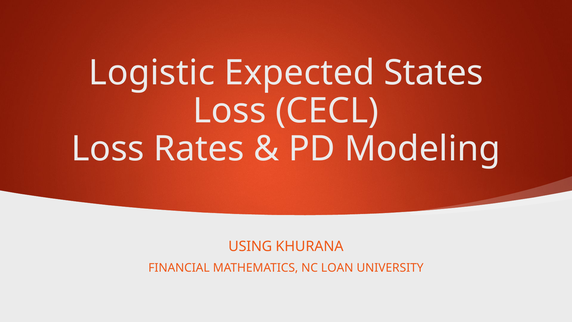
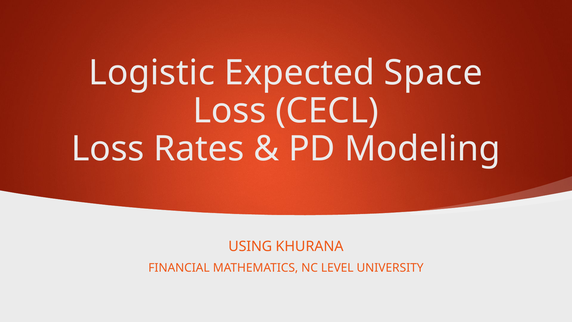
States: States -> Space (433, 73)
LOAN: LOAN -> LEVEL (337, 268)
